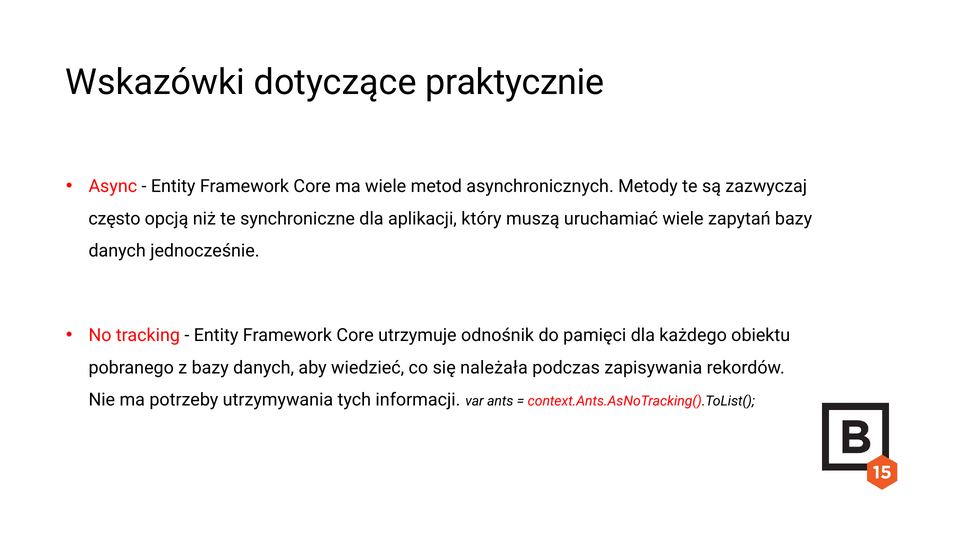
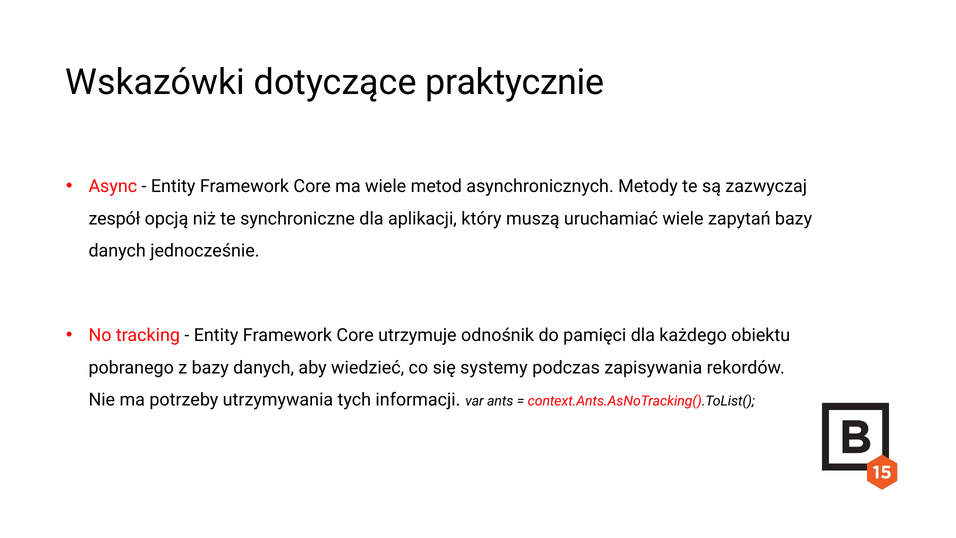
często: często -> zespół (114, 219)
należała: należała -> systemy (494, 368)
